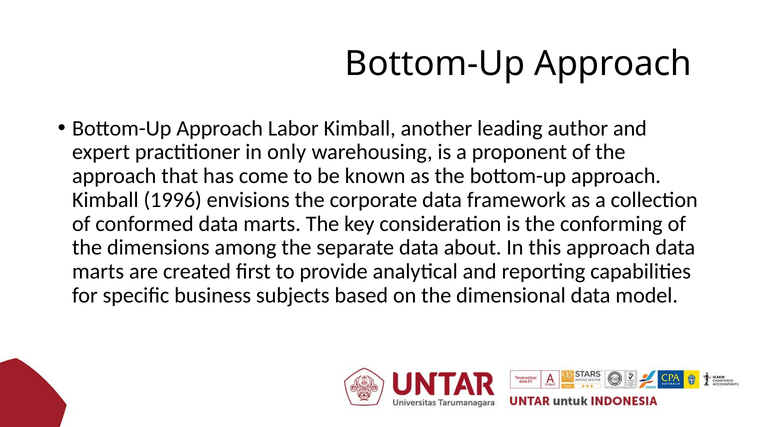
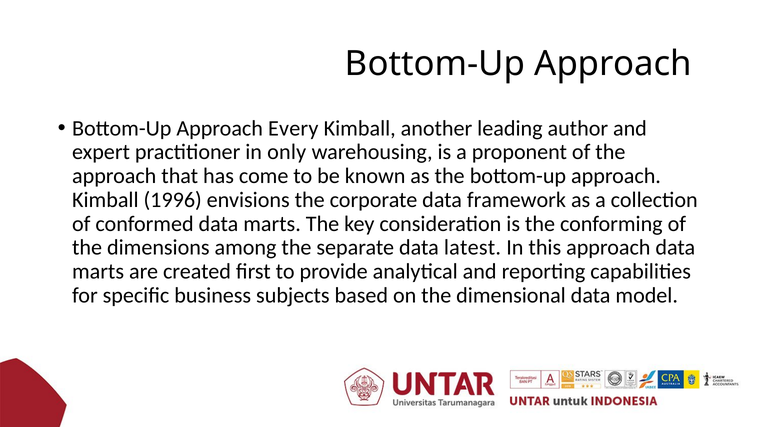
Labor: Labor -> Every (293, 128)
about: about -> latest (472, 248)
